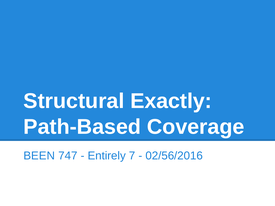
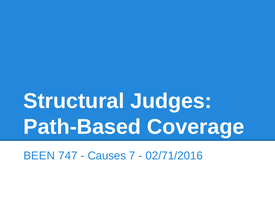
Exactly: Exactly -> Judges (171, 101)
Entirely: Entirely -> Causes (107, 156)
02/56/2016: 02/56/2016 -> 02/71/2016 (174, 156)
